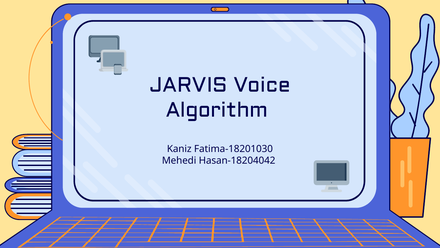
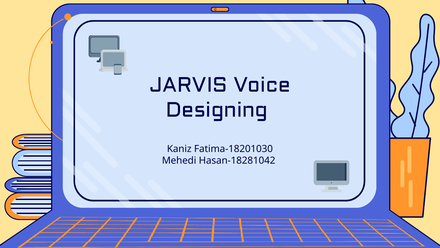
Algorithm: Algorithm -> Designing (217, 110)
Hasan-18204042: Hasan-18204042 -> Hasan-18281042 (237, 160)
